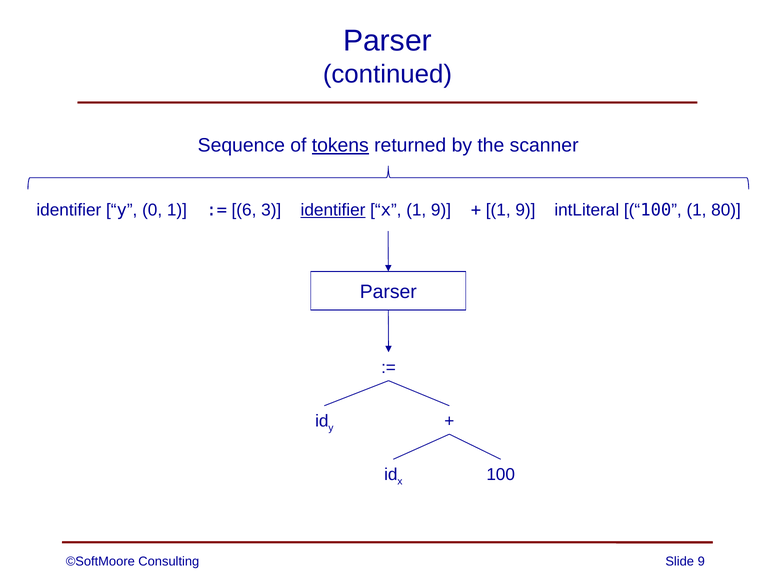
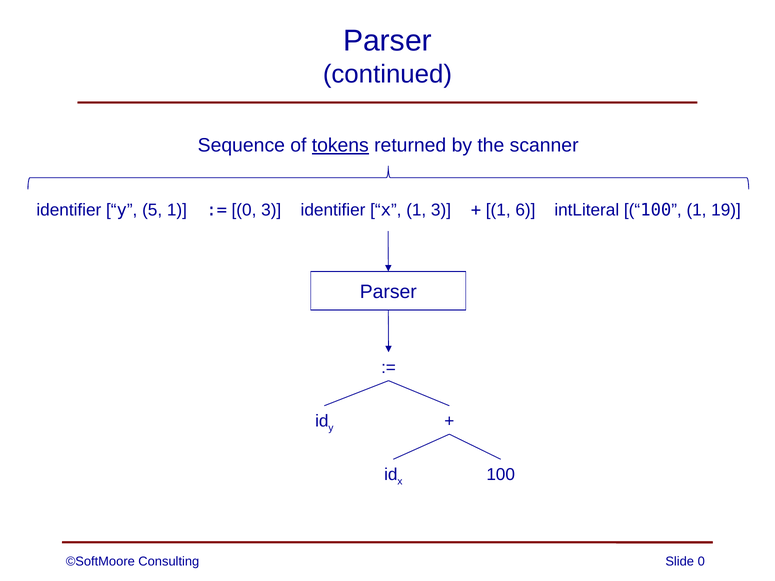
0: 0 -> 5 (152, 210)
6: 6 -> 0 (244, 210)
identifier underline: present -> none (333, 210)
x 1 9: 9 -> 3 (441, 210)
9: 9 -> 6 (525, 210)
80: 80 -> 19 (726, 210)
Slide 9: 9 -> 0 (701, 561)
